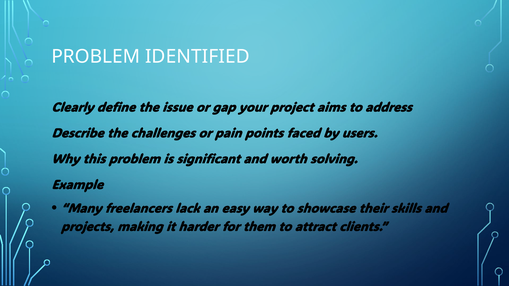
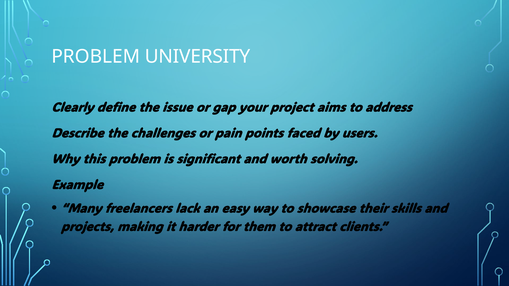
IDENTIFIED: IDENTIFIED -> UNIVERSITY (198, 57)
